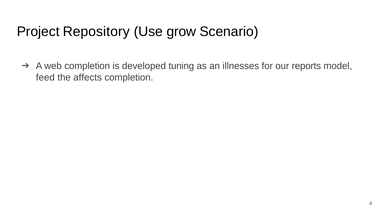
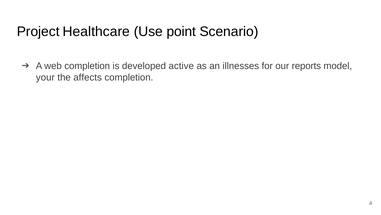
Repository: Repository -> Healthcare (96, 32)
grow: grow -> point (181, 32)
tuning: tuning -> active (181, 66)
feed: feed -> your (45, 77)
